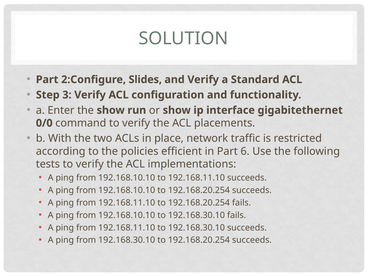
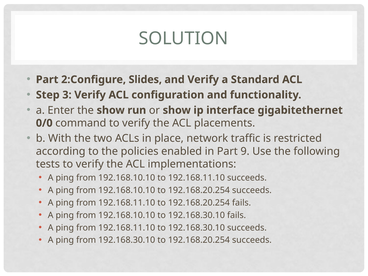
efficient: efficient -> enabled (182, 151)
6: 6 -> 9 (245, 151)
